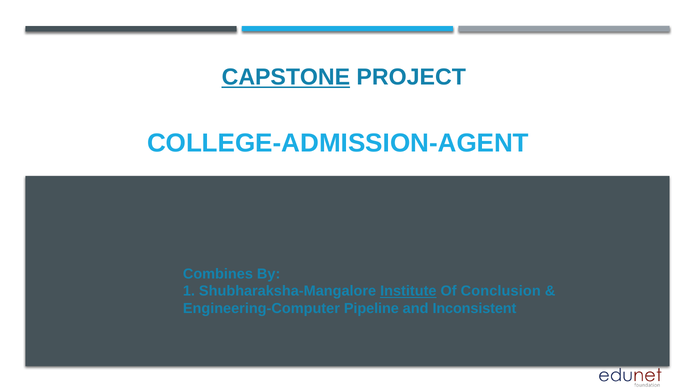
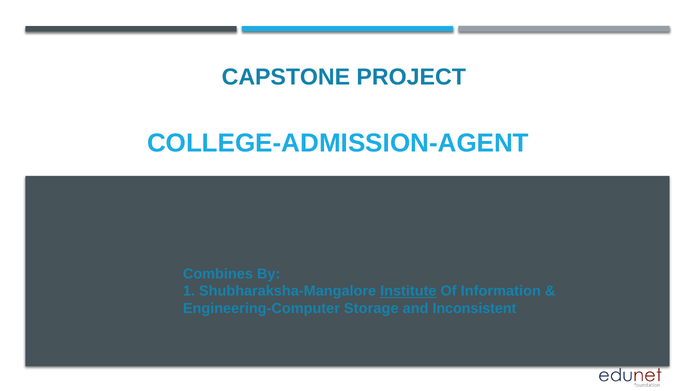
CAPSTONE underline: present -> none (286, 77)
Conclusion: Conclusion -> Information (501, 291)
Pipeline: Pipeline -> Storage (371, 309)
